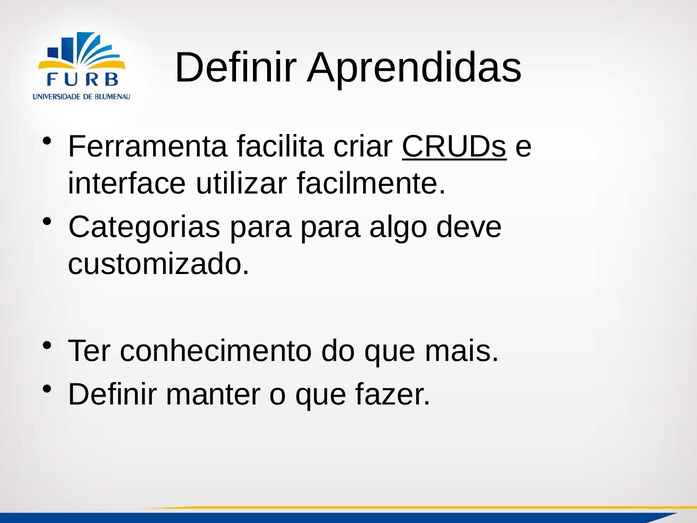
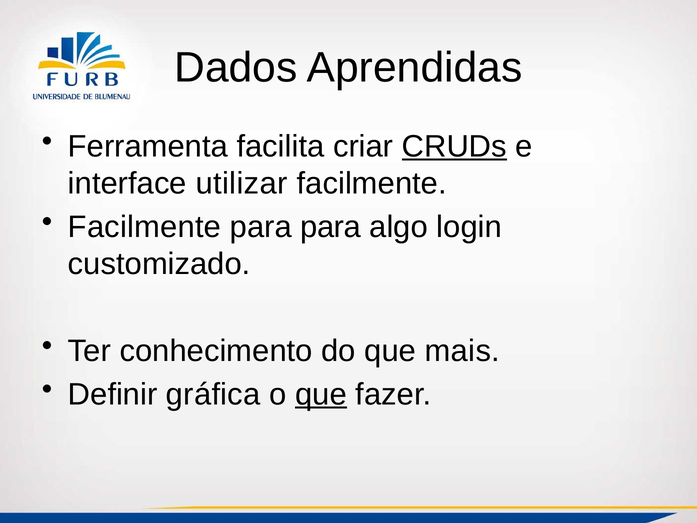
Definir: Definir -> Dados (236, 67)
Categorias: Categorias -> Facilmente (144, 227)
deve: deve -> login (469, 227)
manter: manter -> gráfica (213, 394)
que underline: none -> present (321, 394)
